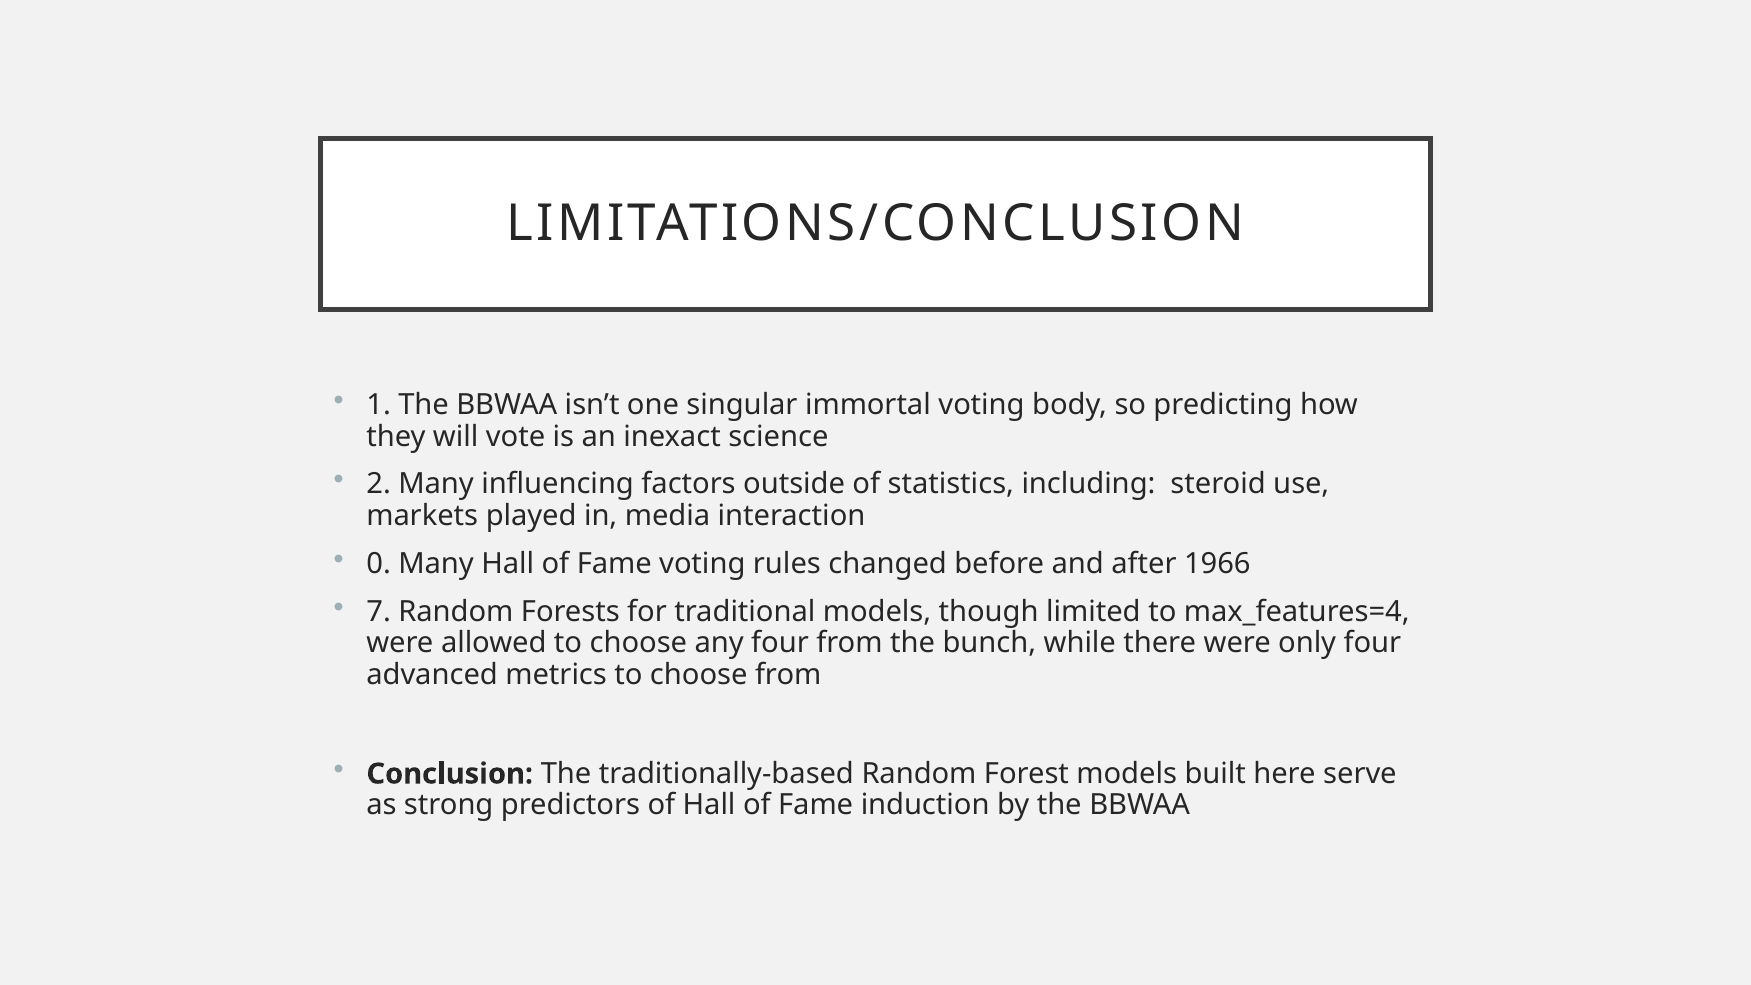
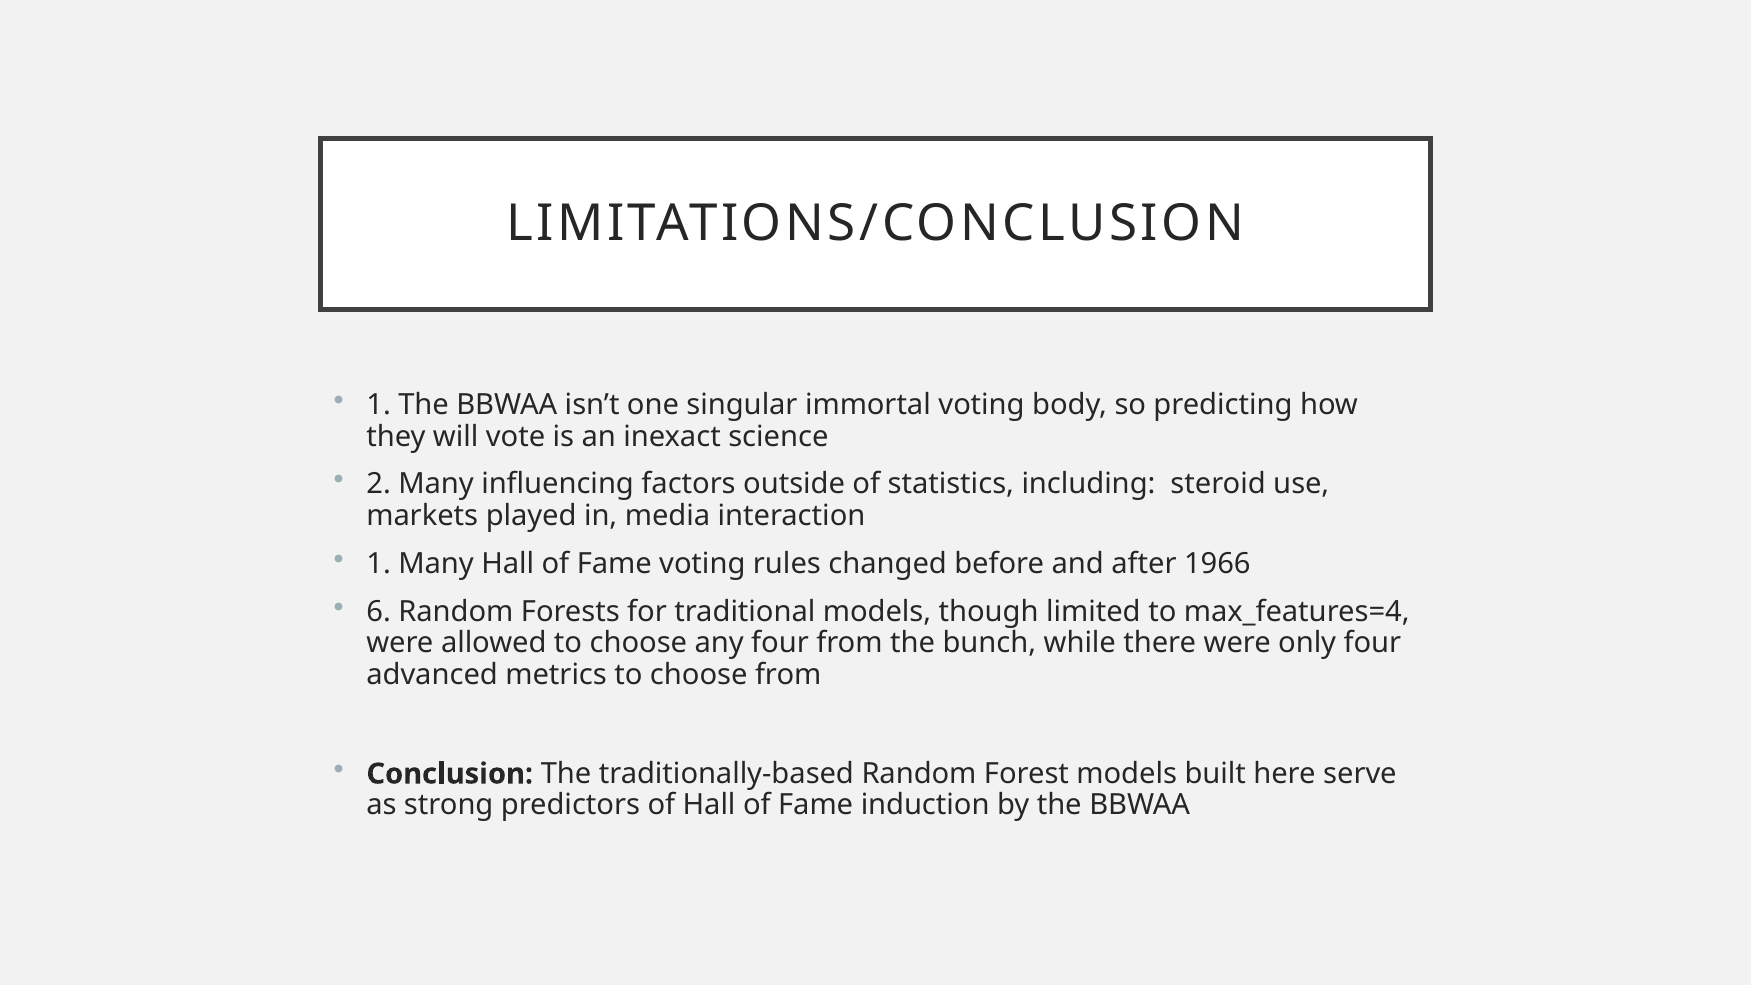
0: 0 -> 1 (379, 564)
7: 7 -> 6 (379, 612)
